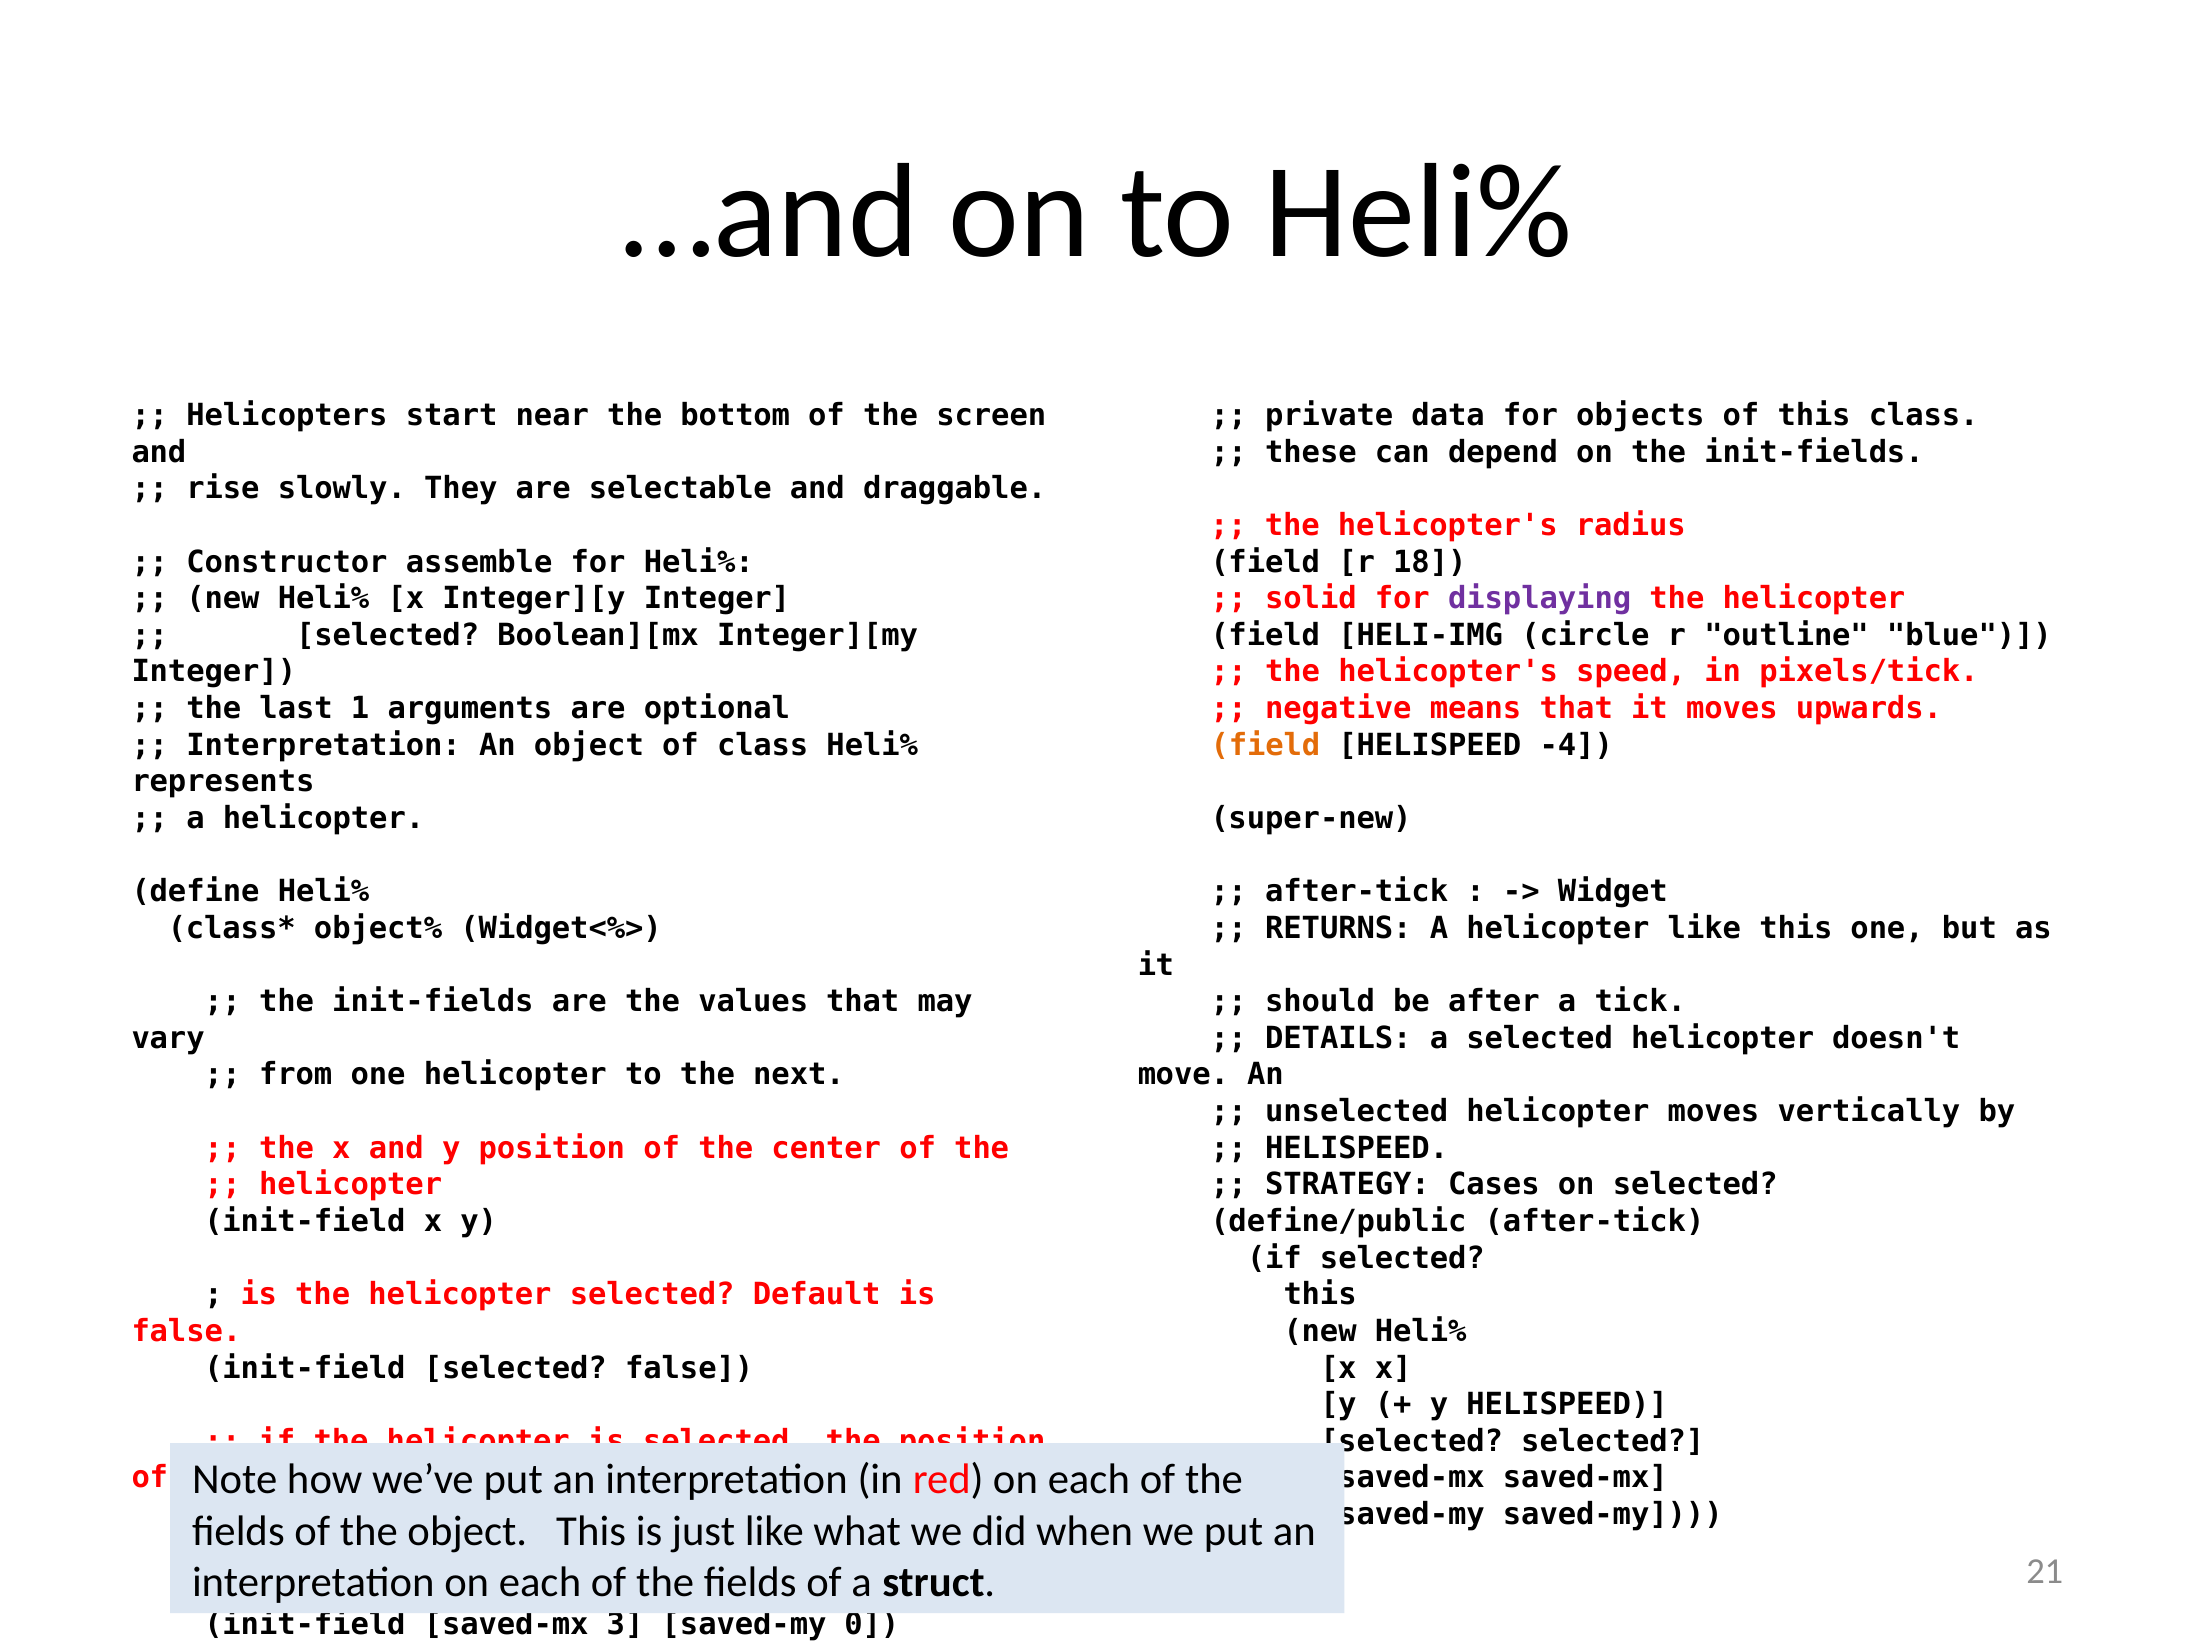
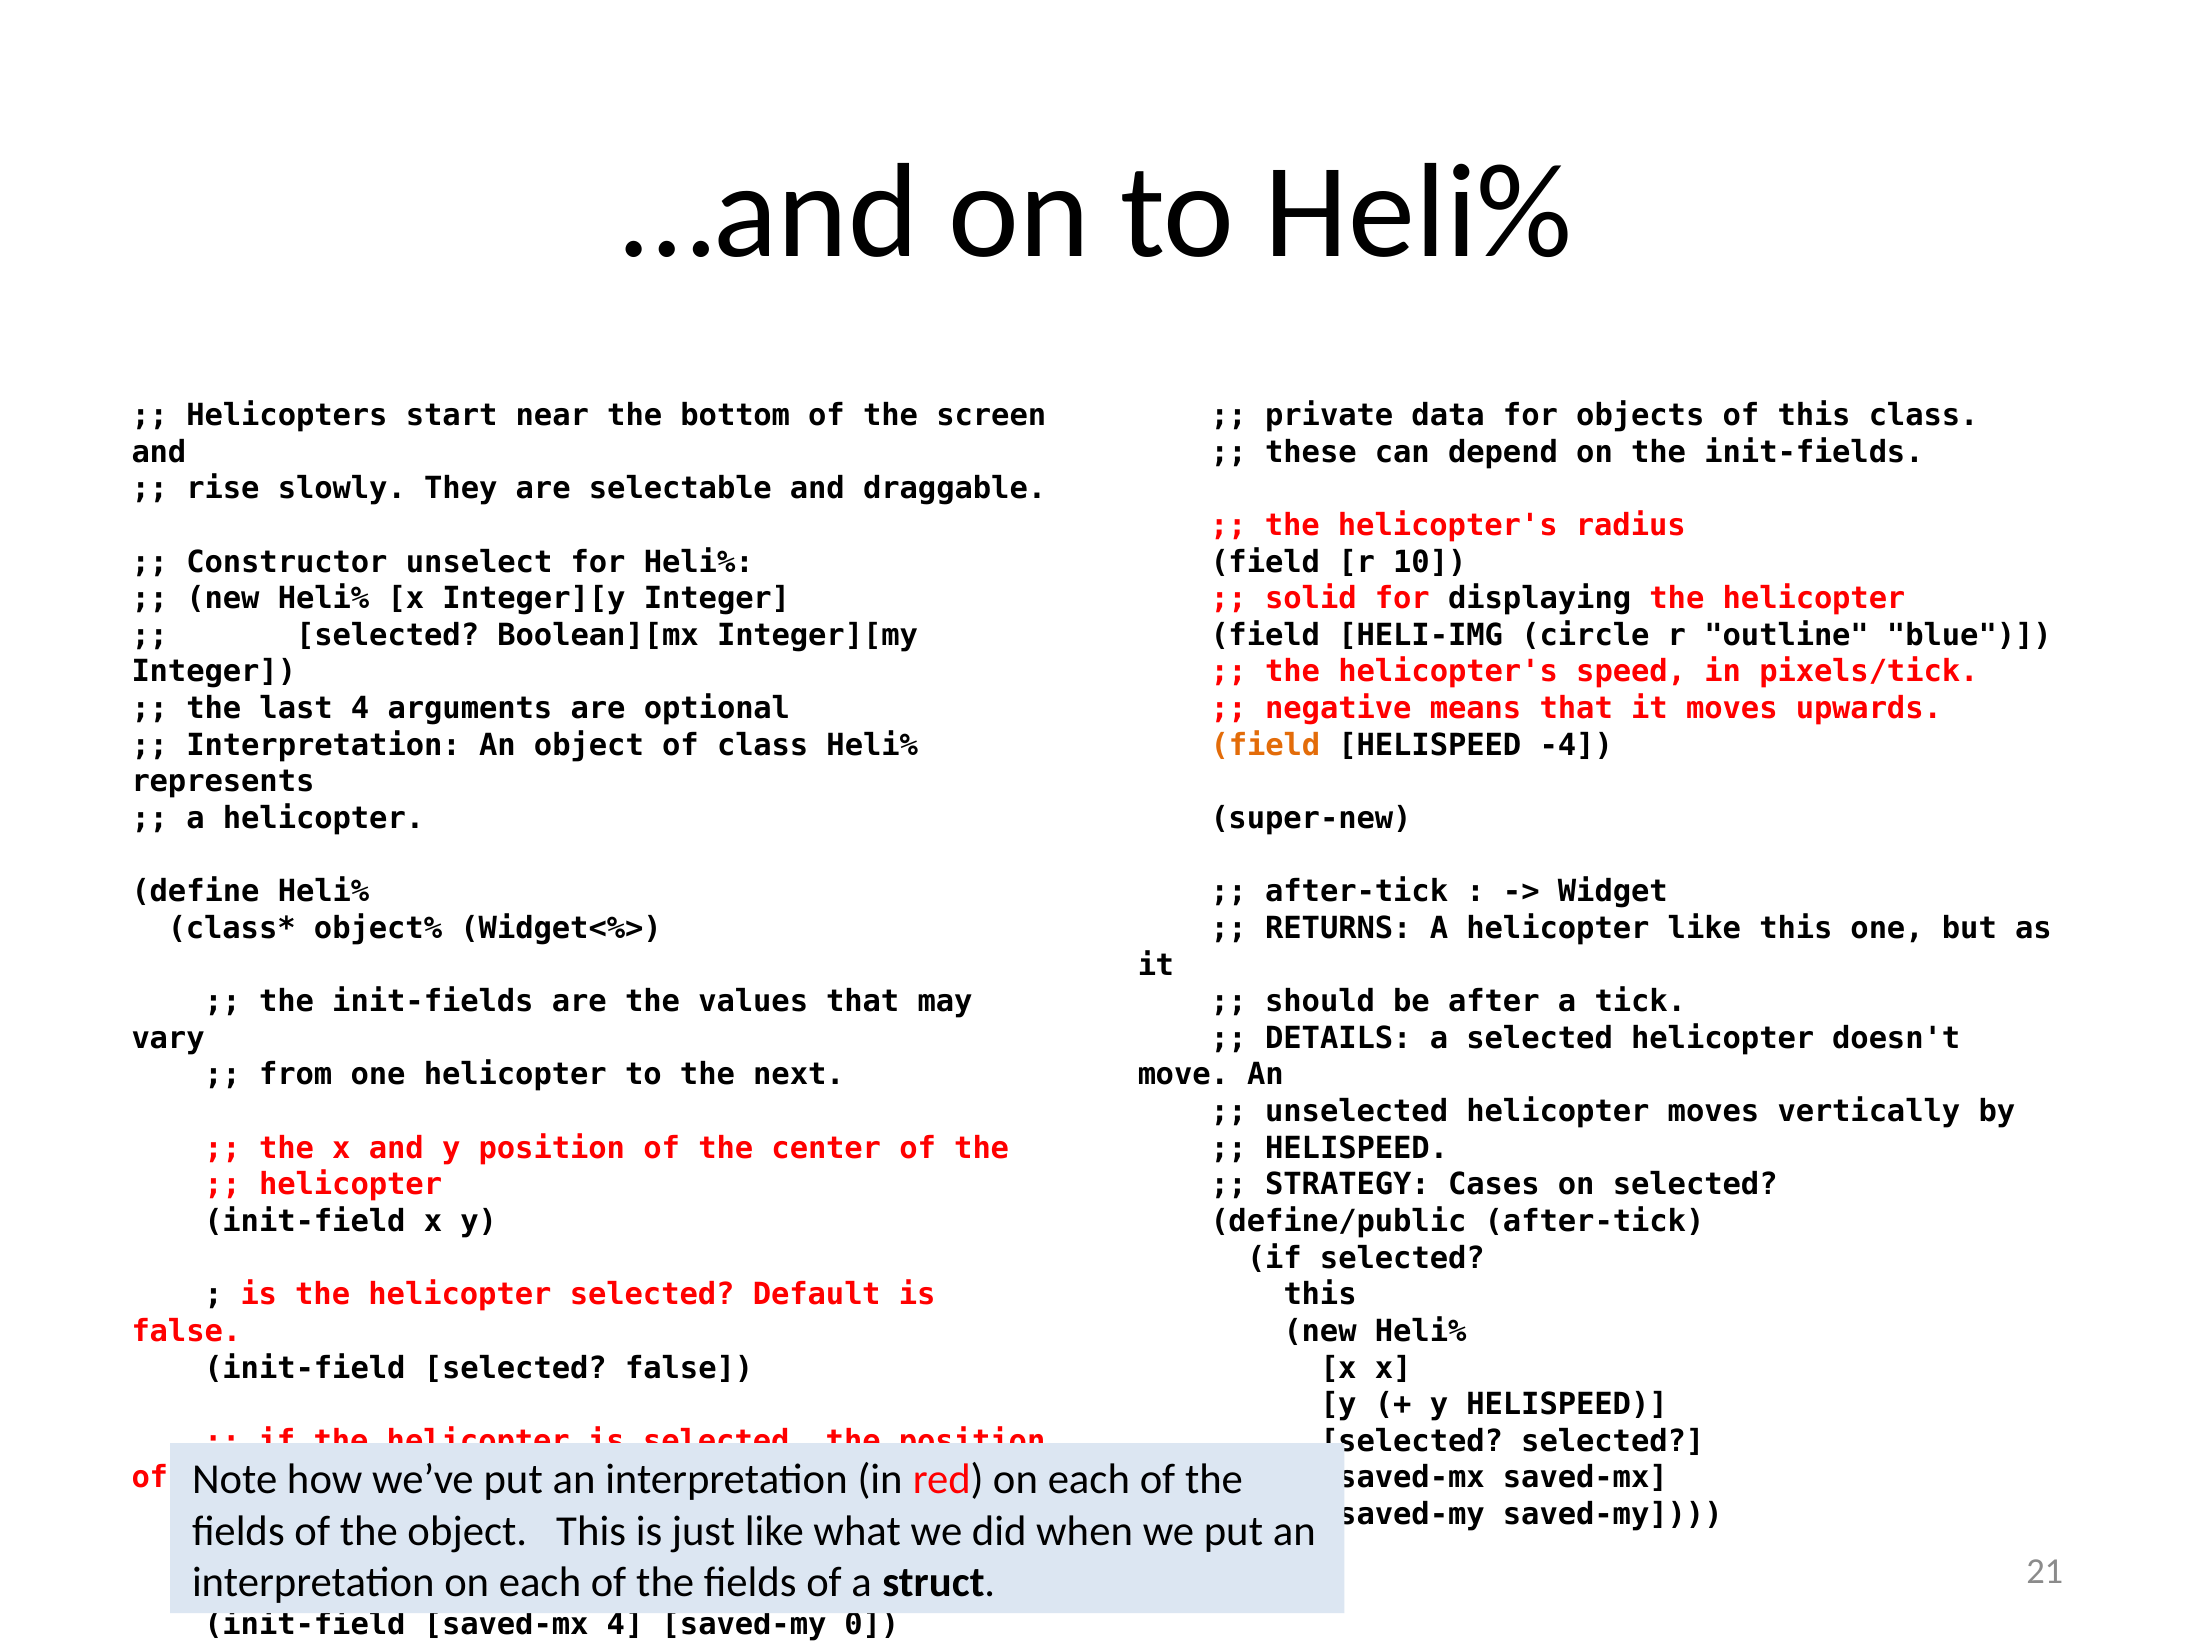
assemble: assemble -> unselect (479, 562)
18: 18 -> 10 (1430, 562)
displaying colour: purple -> black (1540, 599)
last 1: 1 -> 4 (360, 709)
saved-mx 3: 3 -> 4 (625, 1625)
